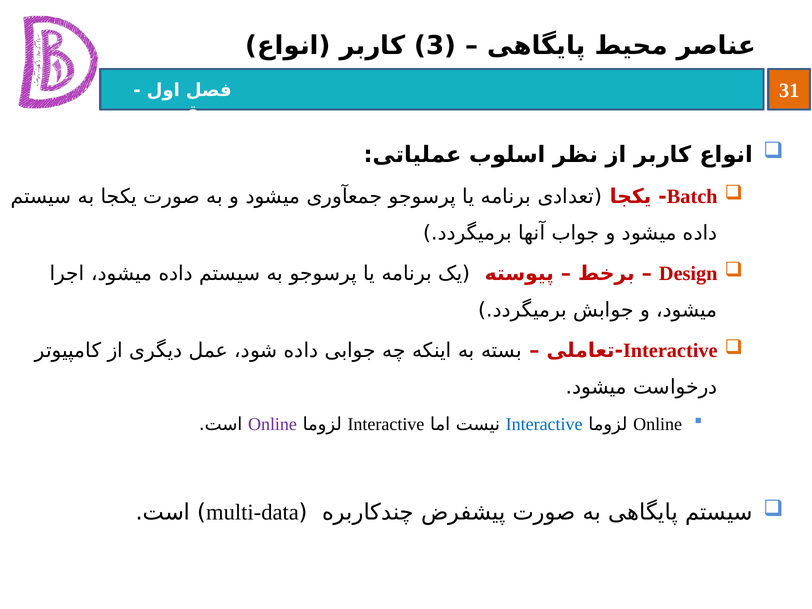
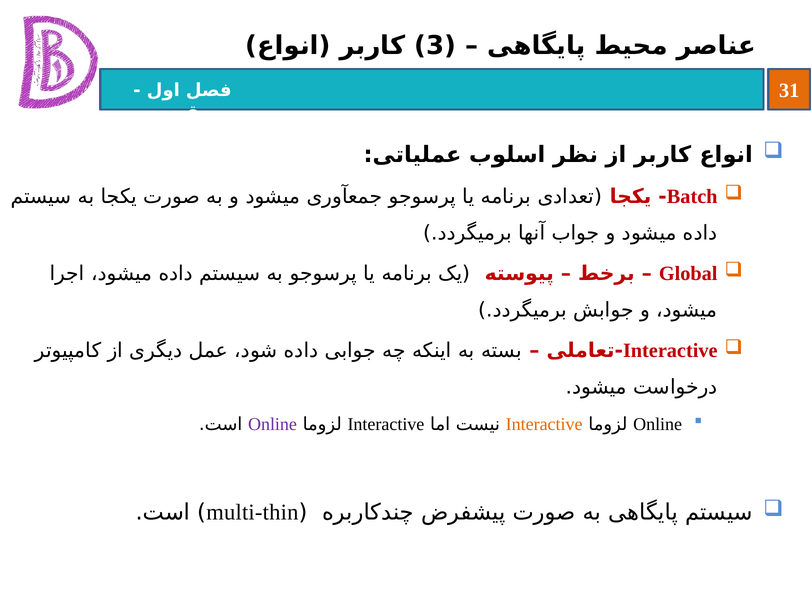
Design: Design -> Global (688, 274)
Interactive colour: blue -> orange (544, 424)
multi-data: multi-data -> multi-thin (252, 512)
